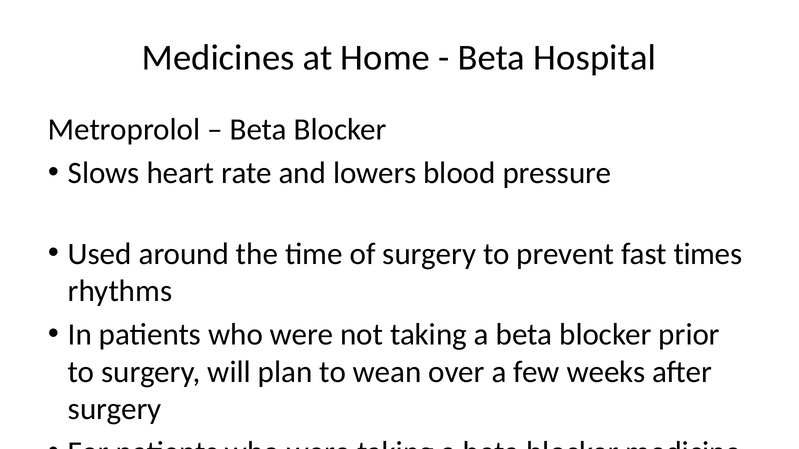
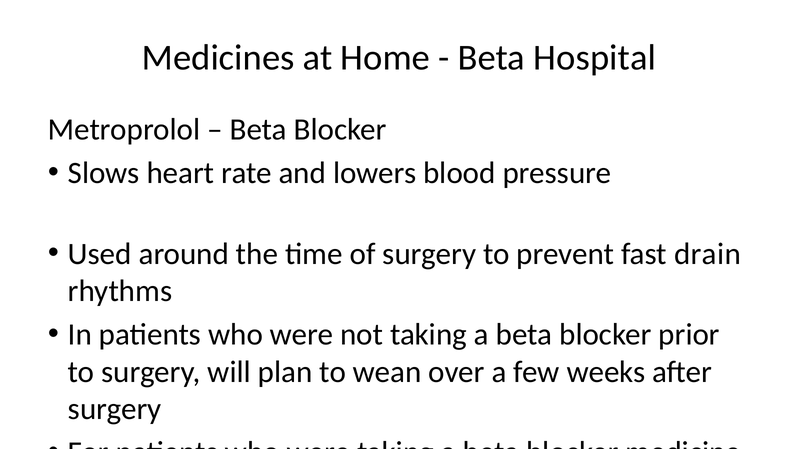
times: times -> drain (708, 254)
